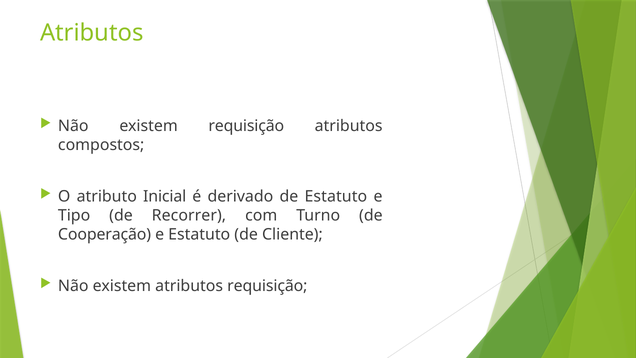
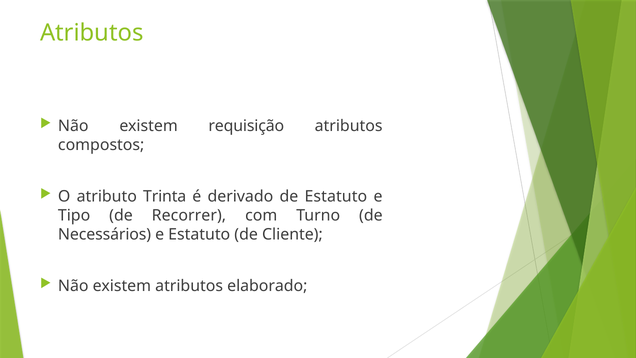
Inicial: Inicial -> Trinta (165, 196)
Cooperação: Cooperação -> Necessários (105, 234)
atributos requisição: requisição -> elaborado (267, 286)
